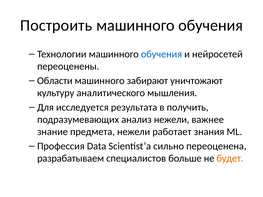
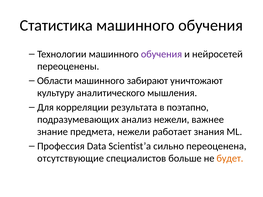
Построить: Построить -> Статистика (56, 25)
обучения colour: blue -> purple (161, 54)
исследуется: исследуется -> корреляции (82, 107)
получить: получить -> поэтапно (188, 107)
разрабатываем: разрабатываем -> отсутствующие (71, 159)
